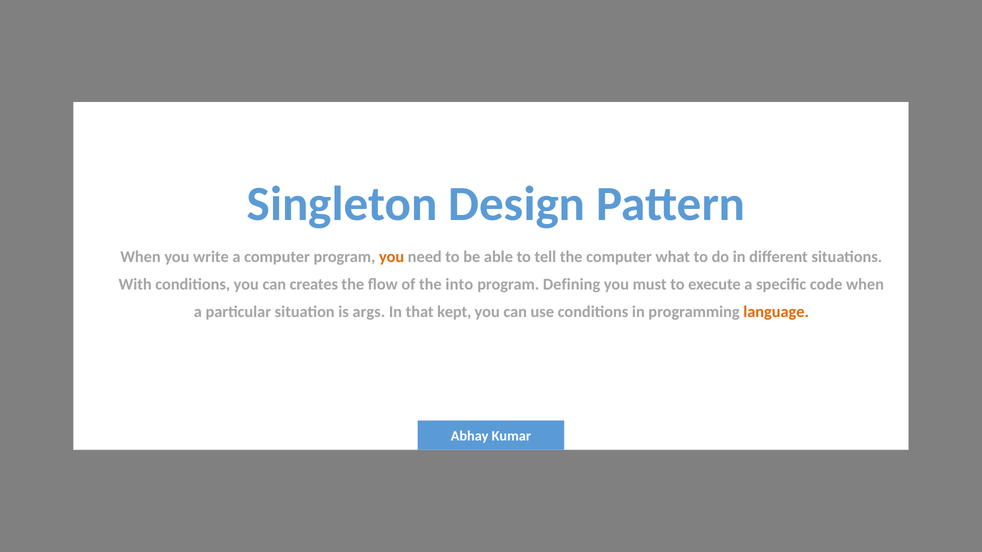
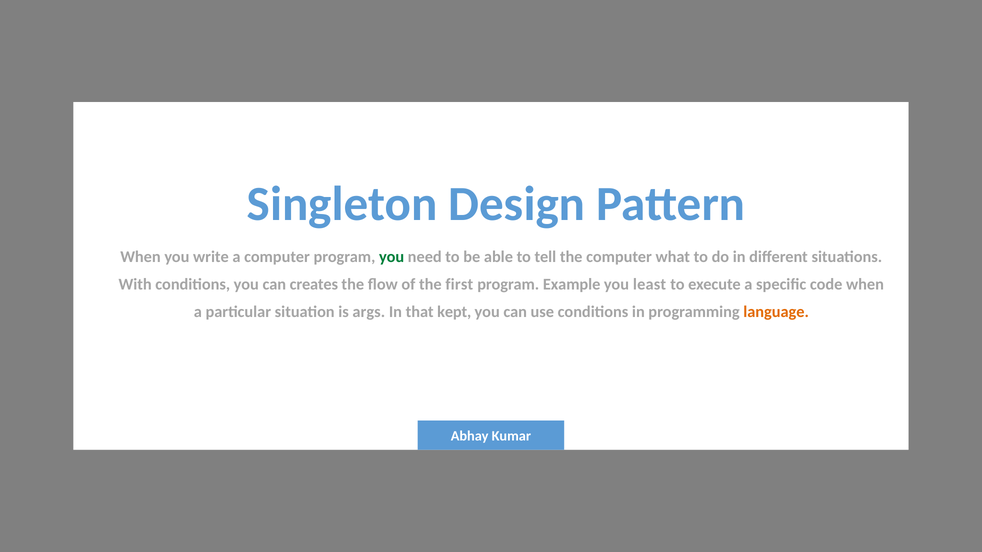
you colour: orange -> green (392, 257)
into: into -> first (459, 284)
Defining: Defining -> Example (572, 284)
must: must -> least (650, 284)
